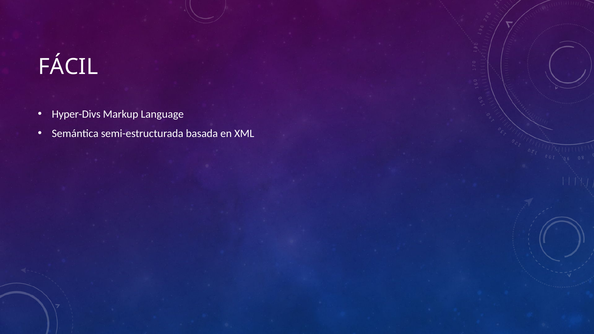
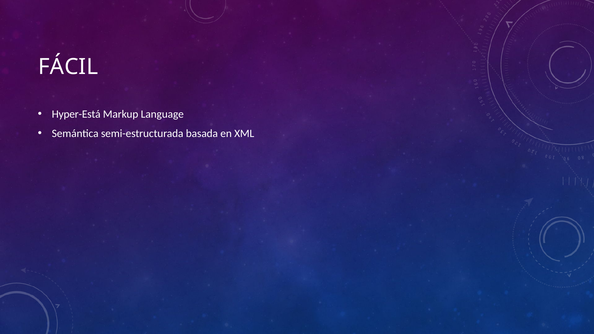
Hyper-Divs: Hyper-Divs -> Hyper-Está (76, 114)
